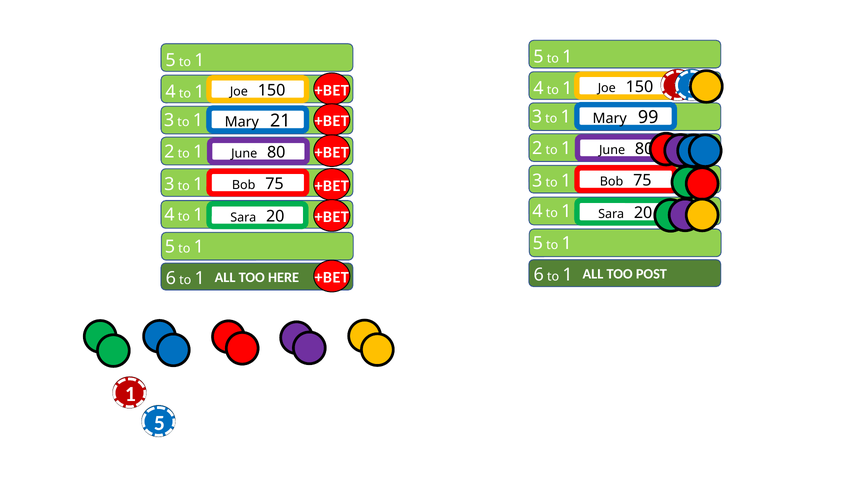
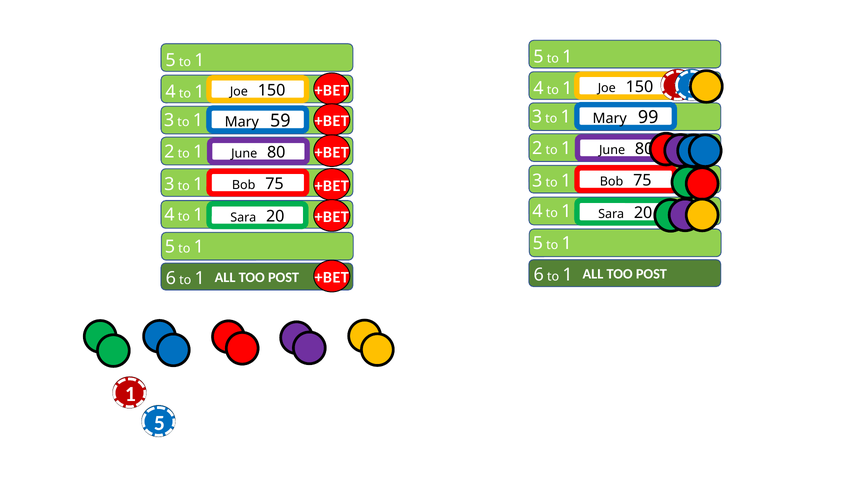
21: 21 -> 59 (280, 121)
HERE: HERE -> POST (284, 277)
